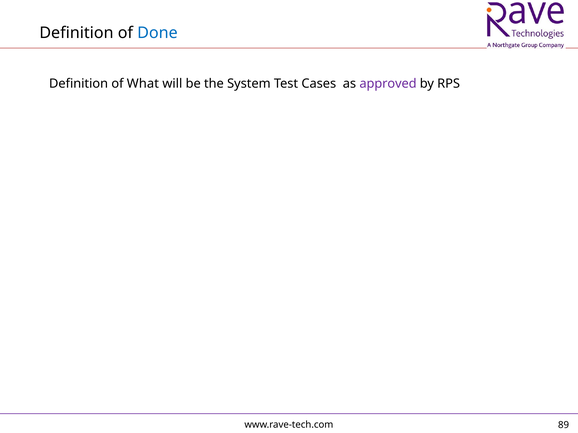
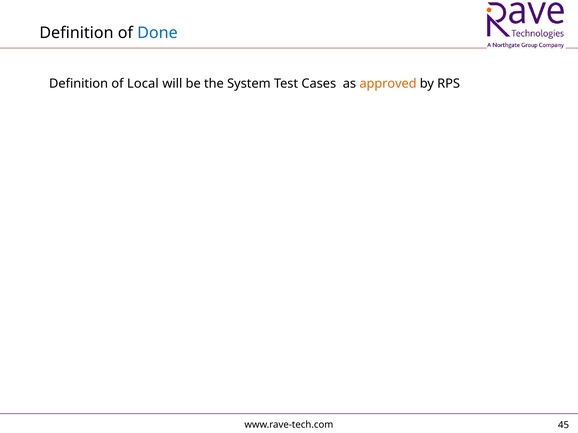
What: What -> Local (143, 84)
approved colour: purple -> orange (388, 84)
89: 89 -> 45 (564, 426)
